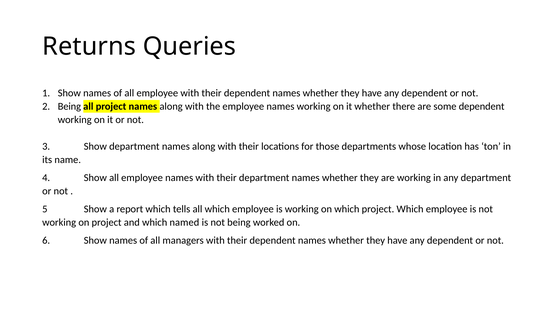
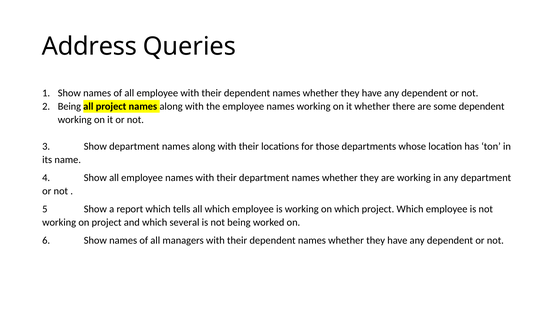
Returns: Returns -> Address (89, 47)
named: named -> several (184, 222)
